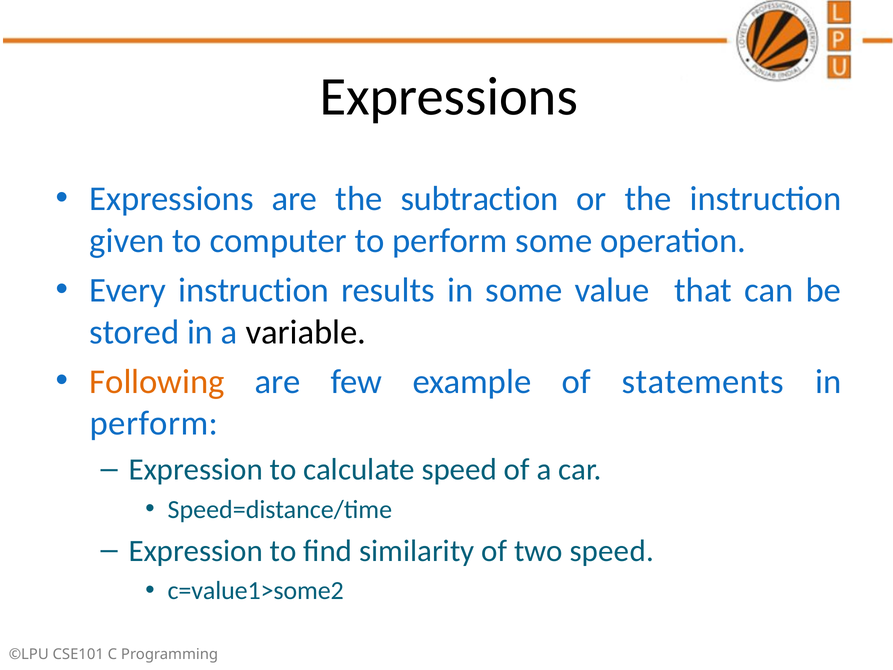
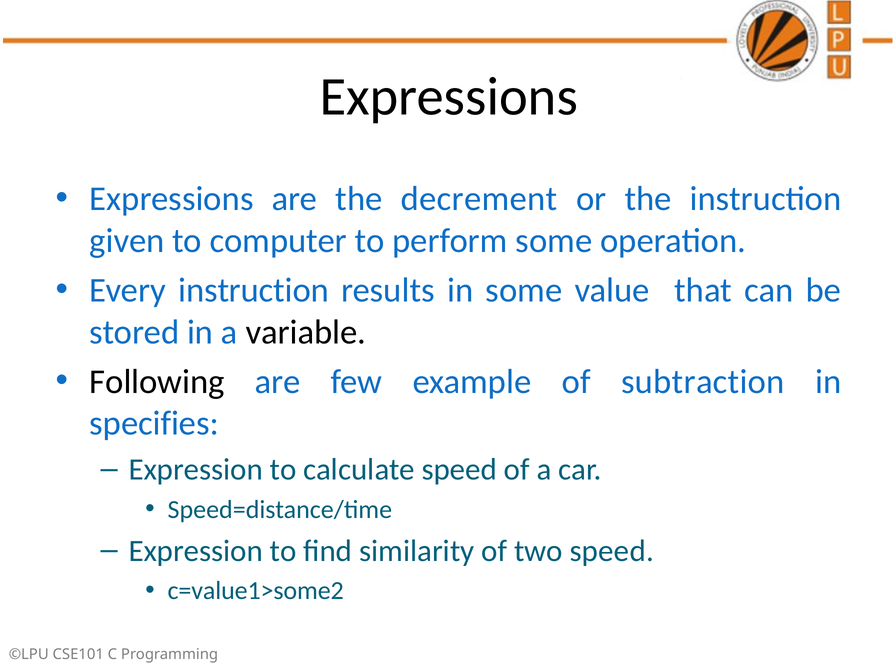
subtraction: subtraction -> decrement (479, 199)
Following colour: orange -> black (157, 382)
statements: statements -> subtraction (703, 382)
perform: perform -> specifies (154, 423)
